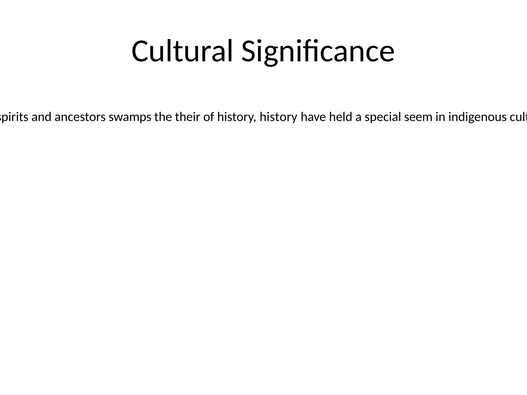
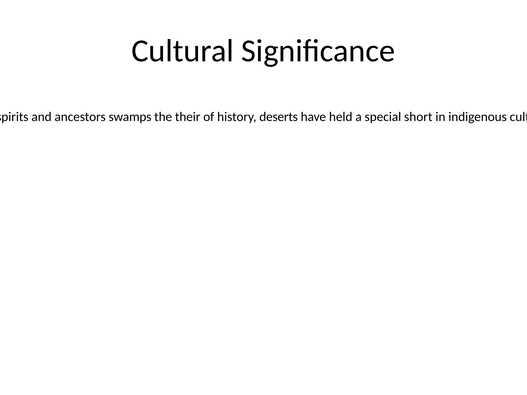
history history: history -> deserts (279, 117)
seem: seem -> short (418, 117)
